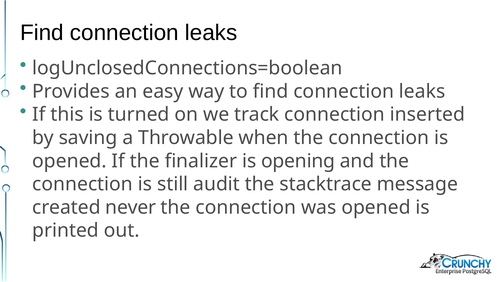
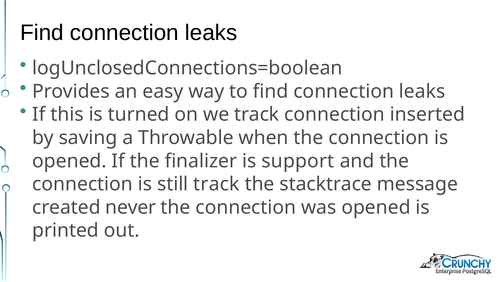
opening: opening -> support (298, 161)
still audit: audit -> track (216, 184)
